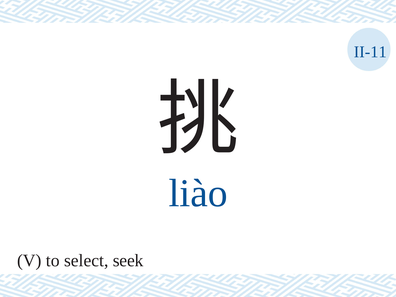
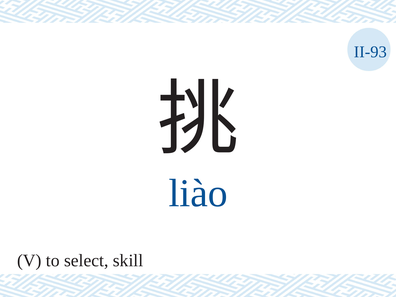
II-11: II-11 -> II-93 (370, 52)
seek: seek -> skill (128, 261)
